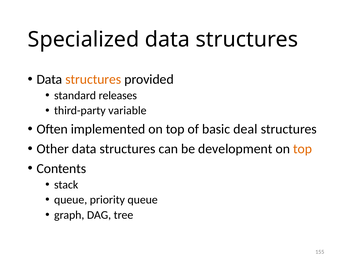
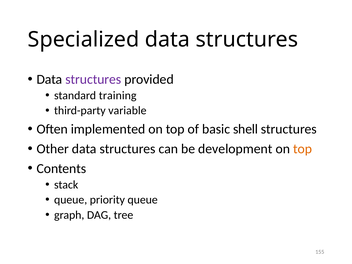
structures colour: orange -> purple (93, 79)
releases: releases -> training (118, 96)
deal: deal -> shell (246, 129)
